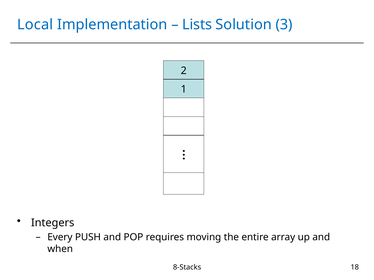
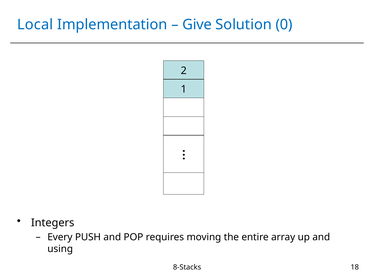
Lists: Lists -> Give (197, 25)
Solution 3: 3 -> 0 (284, 25)
when: when -> using (60, 249)
